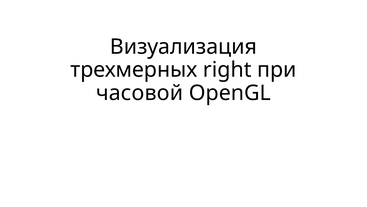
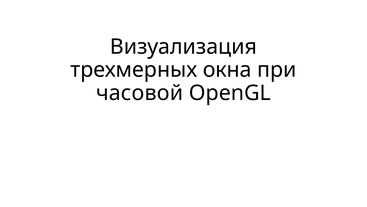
right: right -> окна (227, 70)
